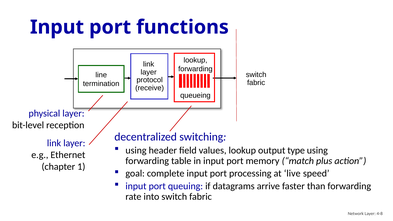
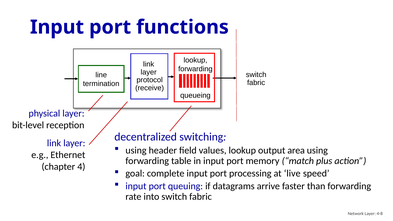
type: type -> area (296, 150)
1: 1 -> 4 (81, 167)
